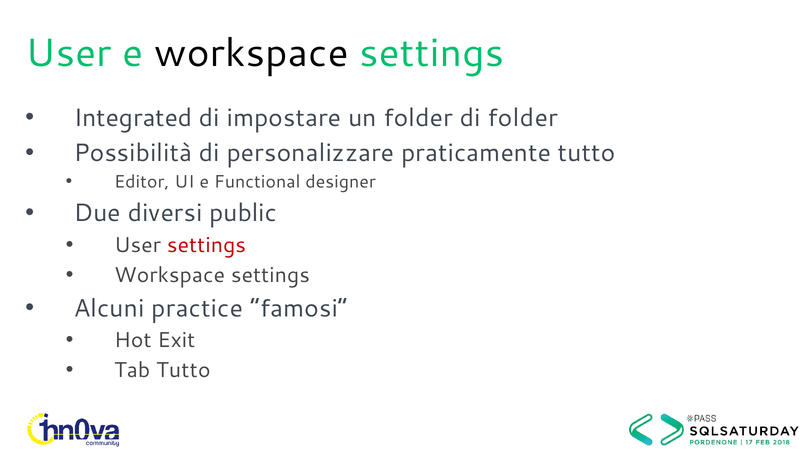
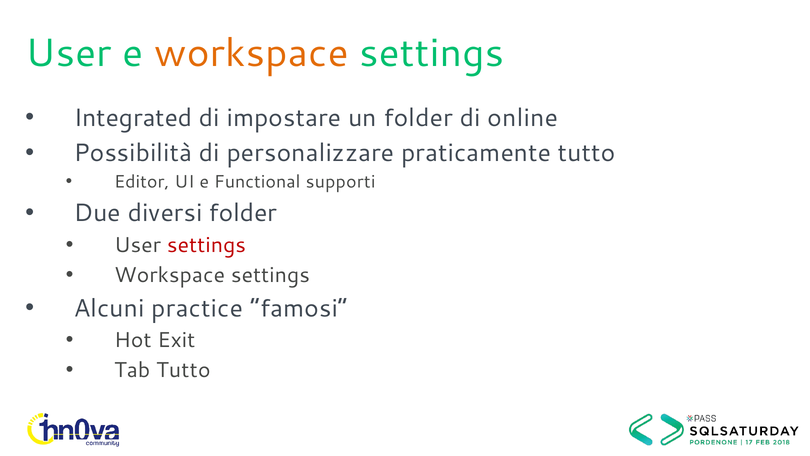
workspace colour: black -> orange (252, 53)
di folder: folder -> online (523, 118)
designer: designer -> supporti (341, 182)
diversi public: public -> folder (243, 213)
